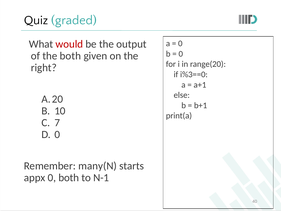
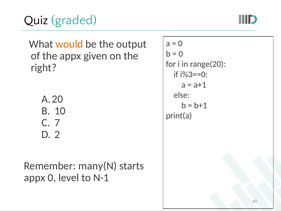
would colour: red -> orange (69, 44)
the both: both -> appx (70, 56)
0: 0 -> 2 (57, 134)
0 both: both -> level (69, 177)
